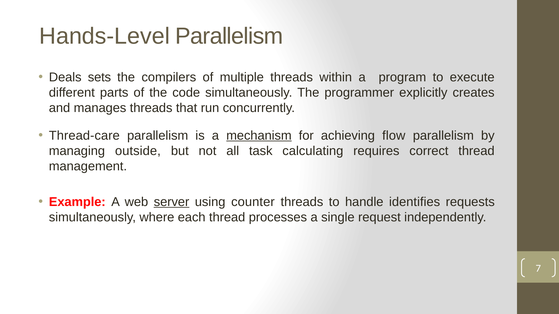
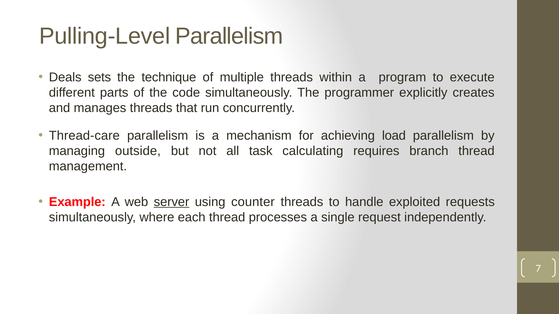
Hands-Level: Hands-Level -> Pulling-Level (105, 36)
compilers: compilers -> technique (169, 77)
mechanism underline: present -> none (259, 136)
flow: flow -> load (394, 136)
correct: correct -> branch (429, 151)
identifies: identifies -> exploited (415, 202)
